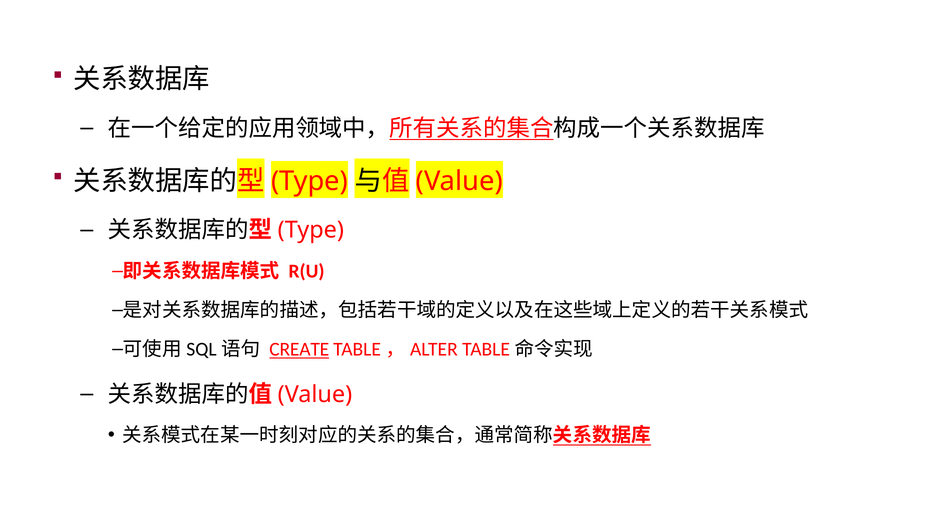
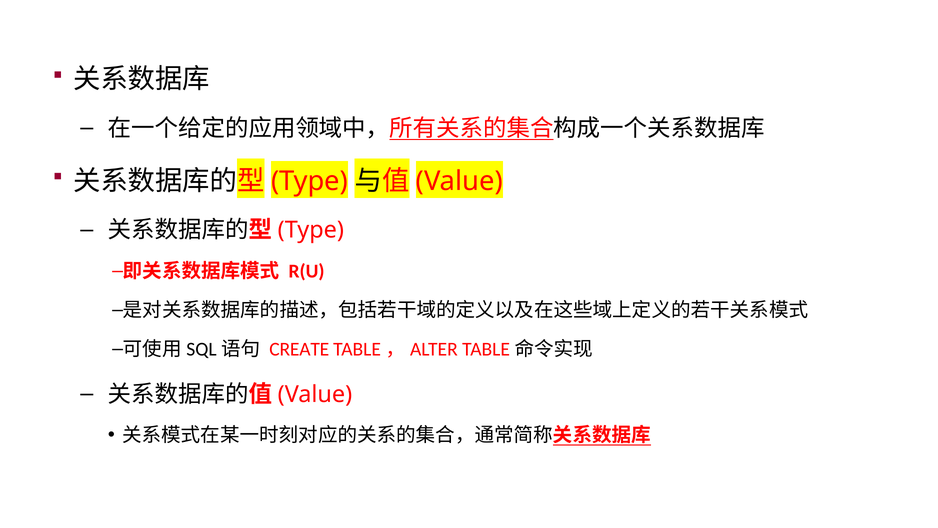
CREATE underline: present -> none (299, 349)
